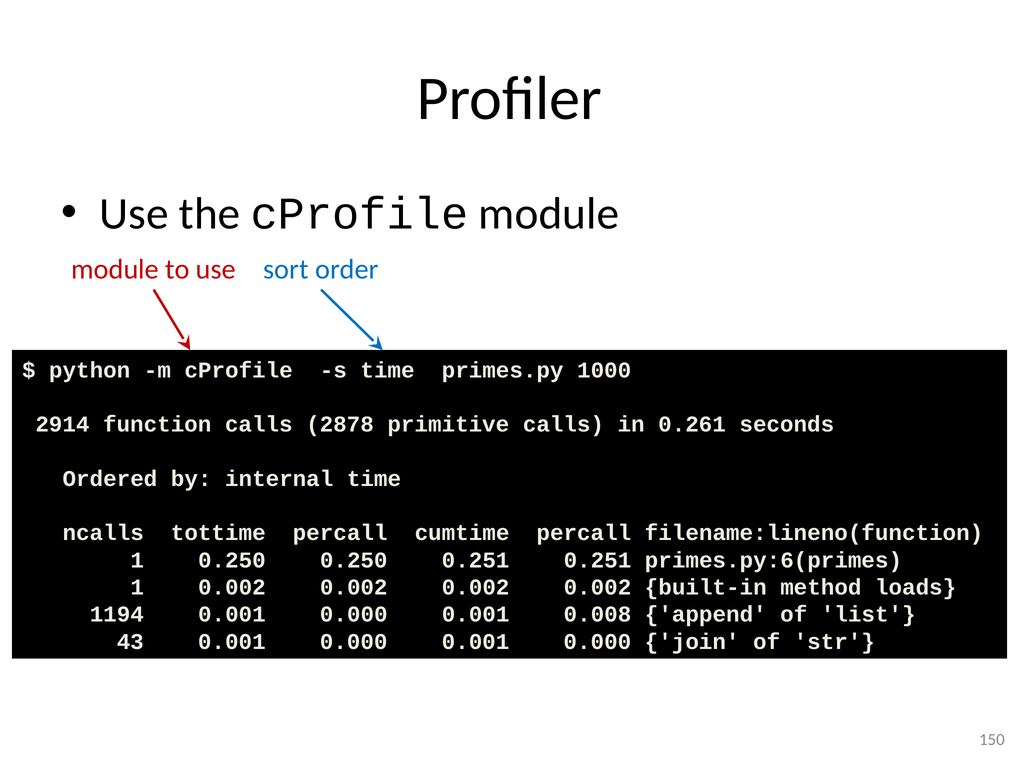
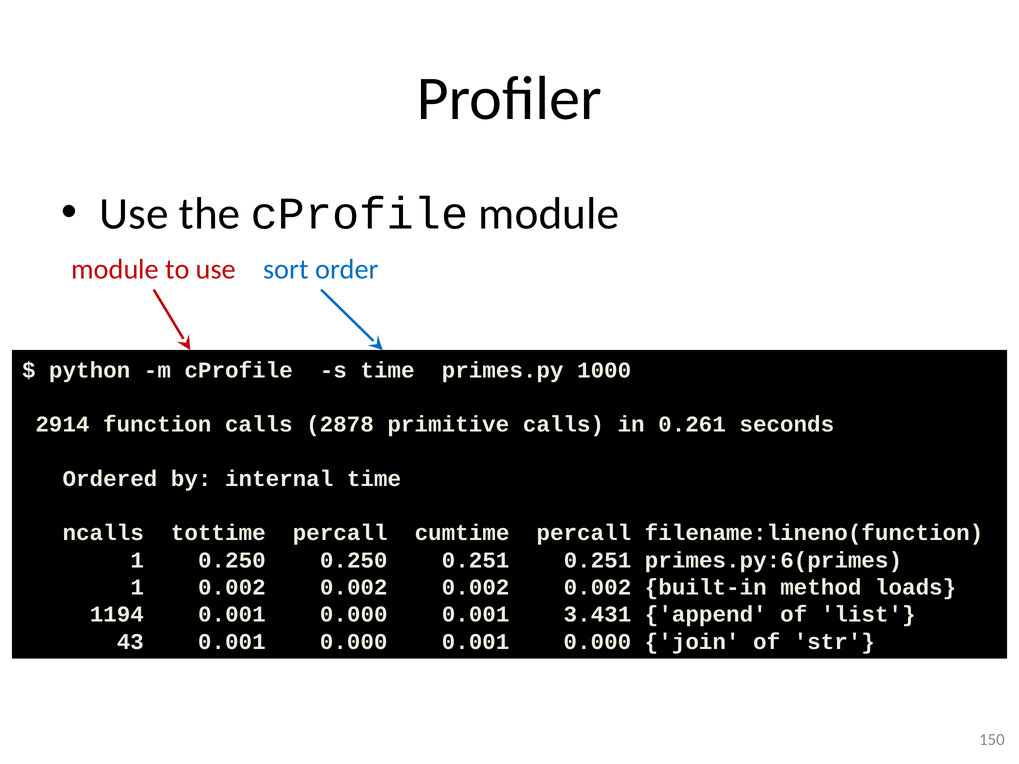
0.008: 0.008 -> 3.431 (597, 615)
